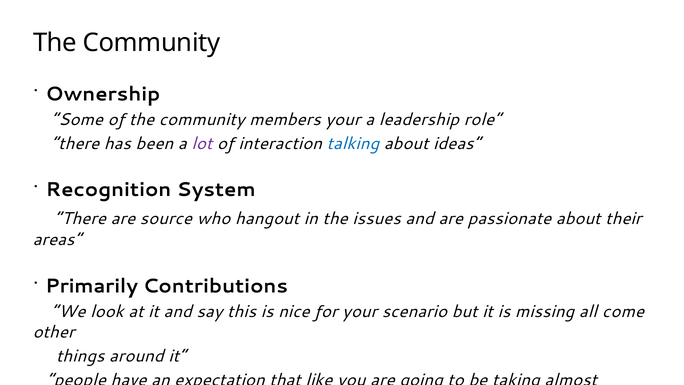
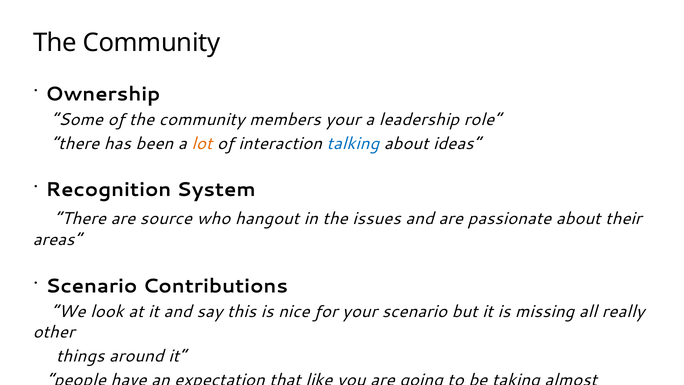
lot colour: purple -> orange (202, 143)
Primarily: Primarily -> Scenario (91, 286)
come: come -> really (623, 311)
